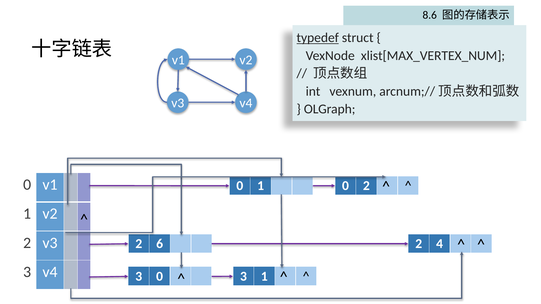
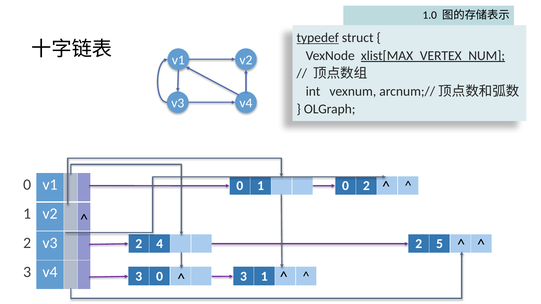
8.6: 8.6 -> 1.0 (430, 15)
xlist[MAX_VERTEX_NUM underline: none -> present (433, 56)
6: 6 -> 4 (160, 244)
4: 4 -> 5 (440, 244)
